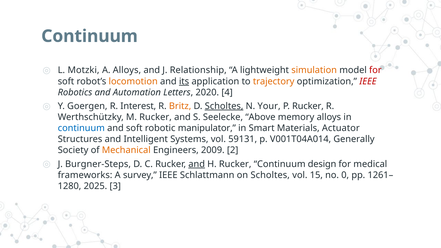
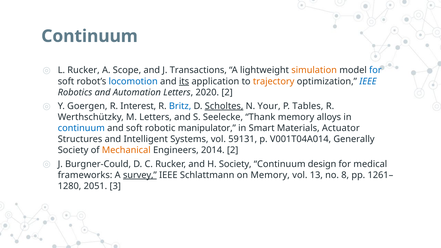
L Motzki: Motzki -> Rucker (84, 70)
A Alloys: Alloys -> Scope (127, 70)
Relationship: Relationship -> Transactions (198, 70)
for colour: red -> blue (375, 70)
locomotion colour: orange -> blue (133, 81)
IEEE colour: red -> blue (368, 81)
2020 4: 4 -> 2 (227, 92)
Britz colour: orange -> blue (180, 106)
P Rucker: Rucker -> Tables (308, 106)
M Rucker: Rucker -> Letters (156, 117)
Above: Above -> Thank (260, 117)
2009: 2009 -> 2014 (213, 150)
Burgner-Steps: Burgner-Steps -> Burgner-Could (98, 164)
and underline: present -> none (197, 164)
H Rucker: Rucker -> Society (235, 164)
survey underline: none -> present (140, 175)
on Scholtes: Scholtes -> Memory (270, 175)
15: 15 -> 13 (316, 175)
0: 0 -> 8 (345, 175)
2025: 2025 -> 2051 (95, 186)
